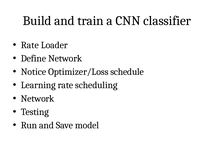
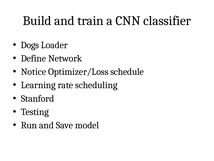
Rate: Rate -> Dogs (30, 45)
Network: Network -> Stanford (38, 98)
